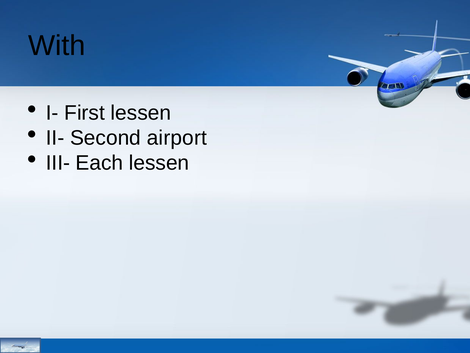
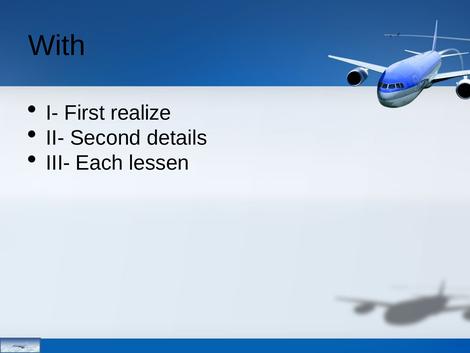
First lessen: lessen -> realize (141, 113)
airport: airport -> details (177, 138)
